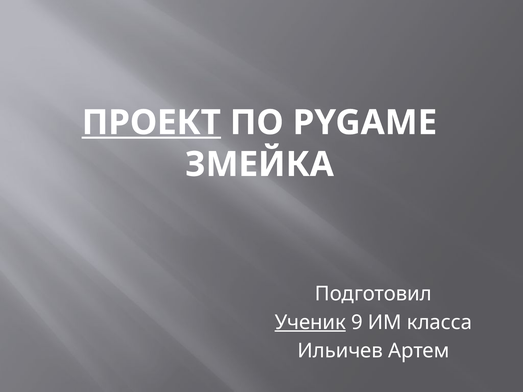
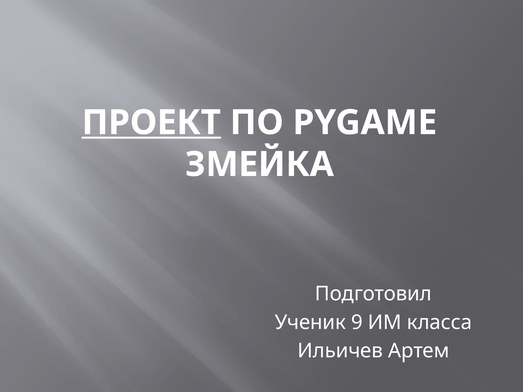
Ученик underline: present -> none (310, 323)
